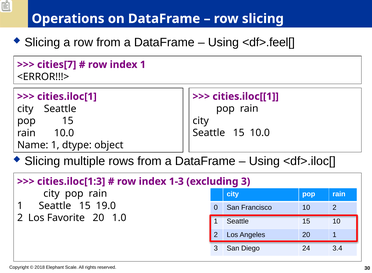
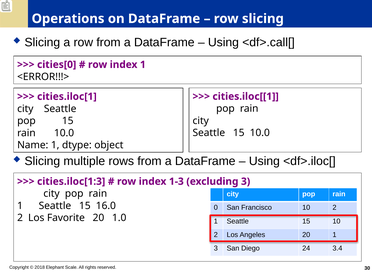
<df>.feel[: <df>.feel[ -> <df>.call[ (268, 42)
cities[7: cities[7 -> cities[0 (57, 64)
19.0: 19.0 -> 16.0 (106, 205)
